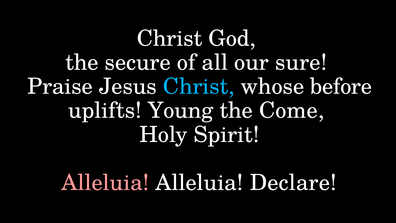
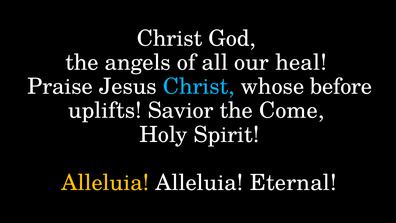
secure: secure -> angels (138, 62)
sure: sure -> heal (301, 62)
Young: Young -> Savior (181, 111)
Alleluia colour: pink -> yellow (105, 183)
Declare: Declare -> Eternal (293, 183)
